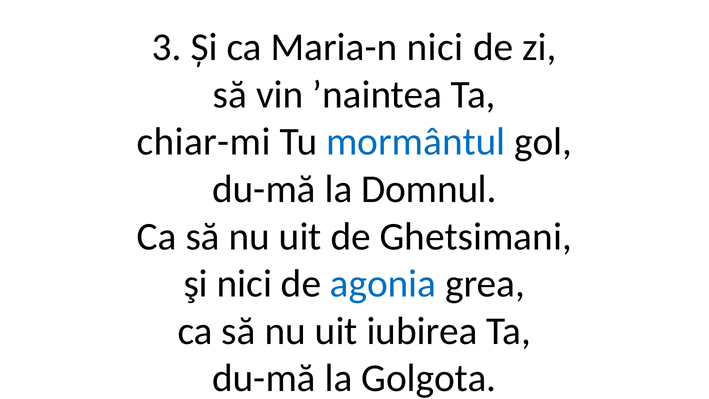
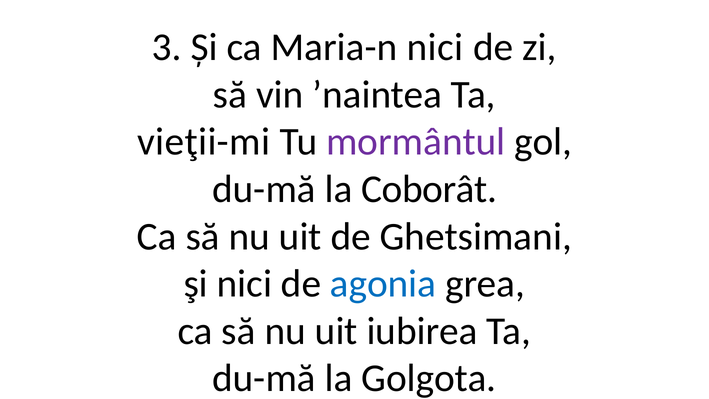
chiar-mi: chiar-mi -> vieţii-mi (204, 142)
mormântul colour: blue -> purple (416, 142)
Domnul: Domnul -> Coborât (429, 189)
